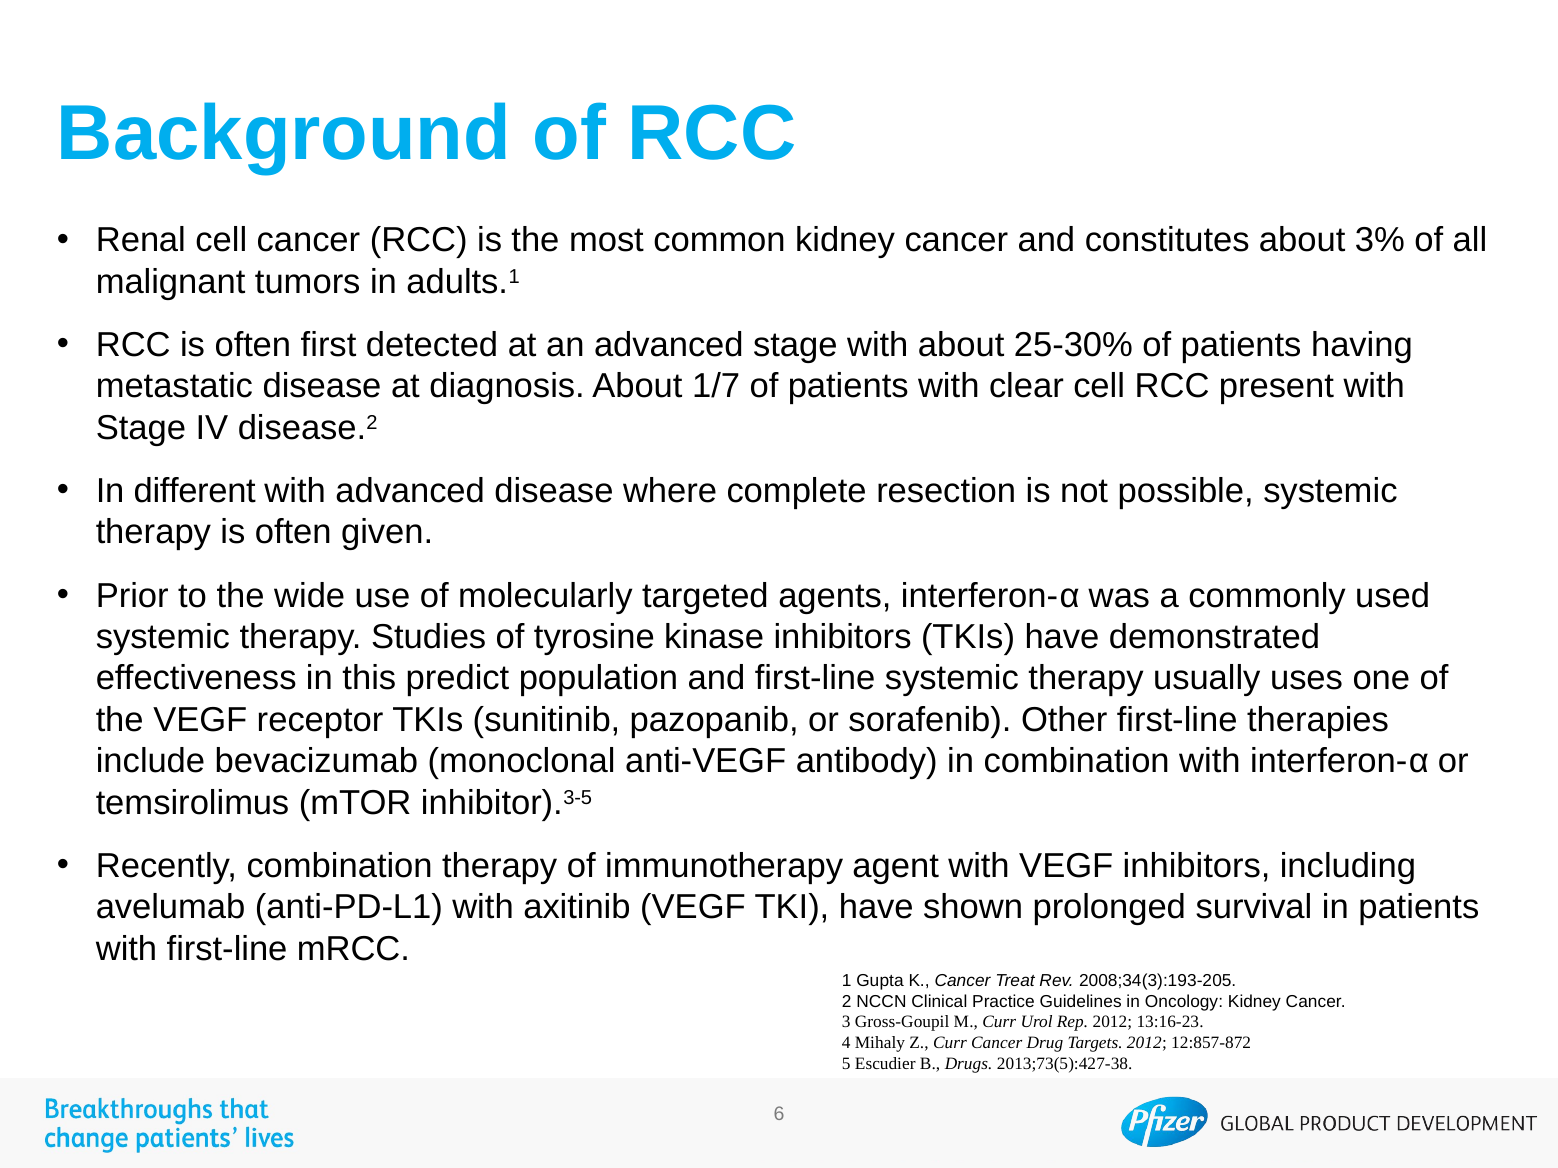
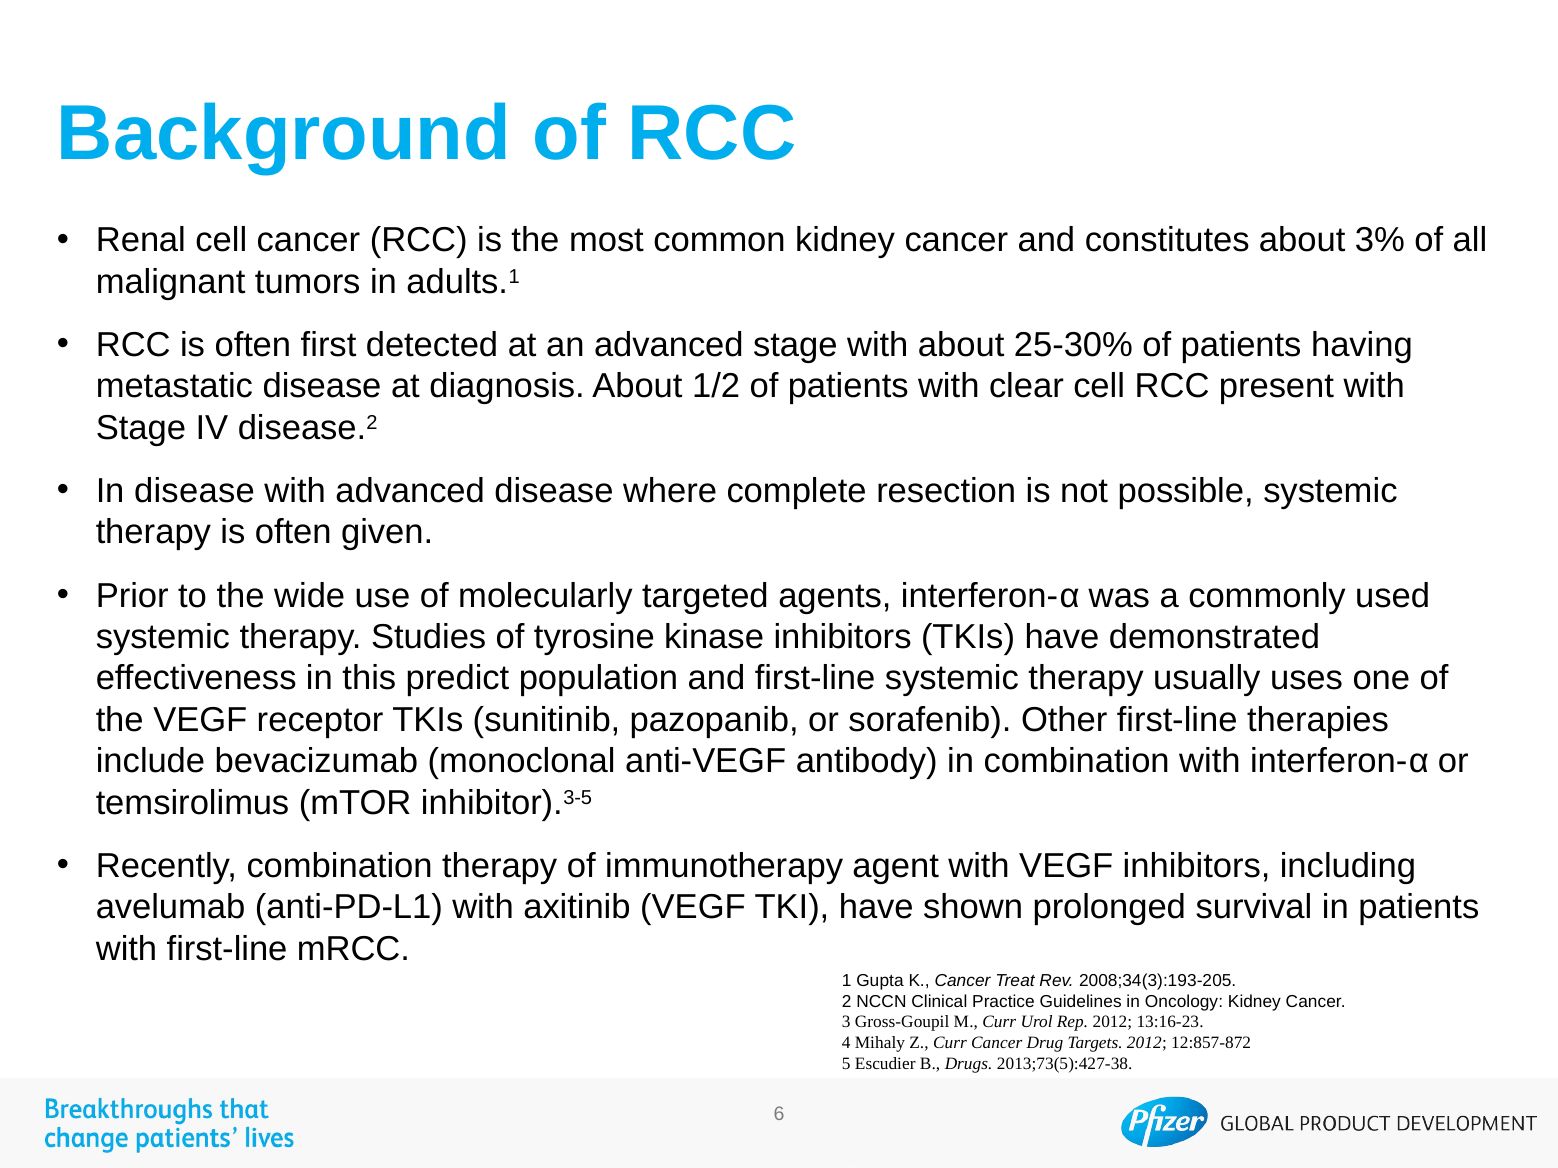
1/7: 1/7 -> 1/2 (716, 387)
In different: different -> disease (194, 491)
